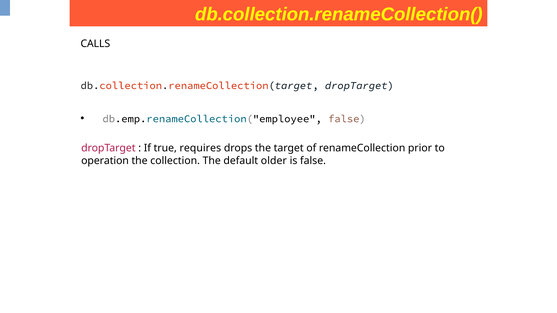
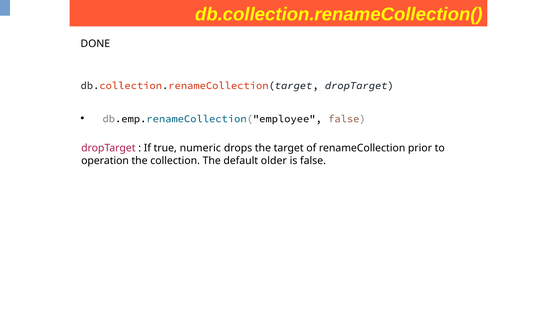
CALLS: CALLS -> DONE (95, 44)
requires: requires -> numeric (200, 148)
